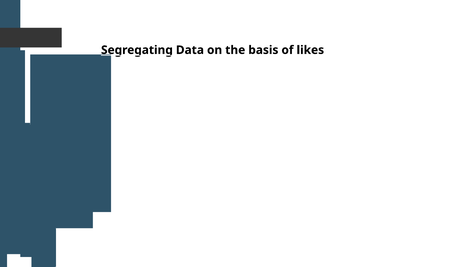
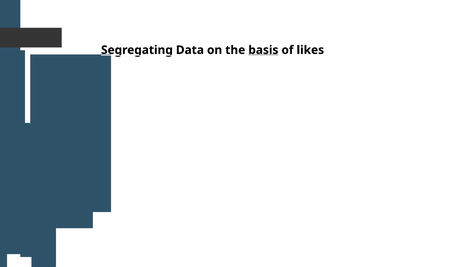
basis underline: none -> present (263, 50)
